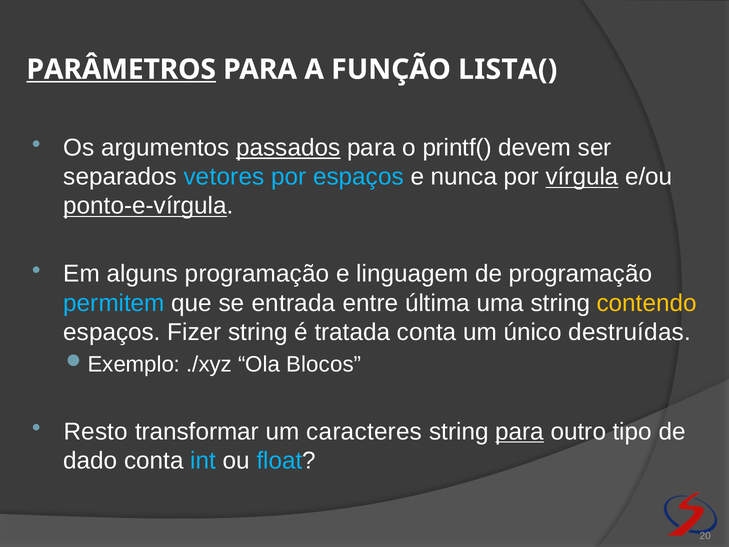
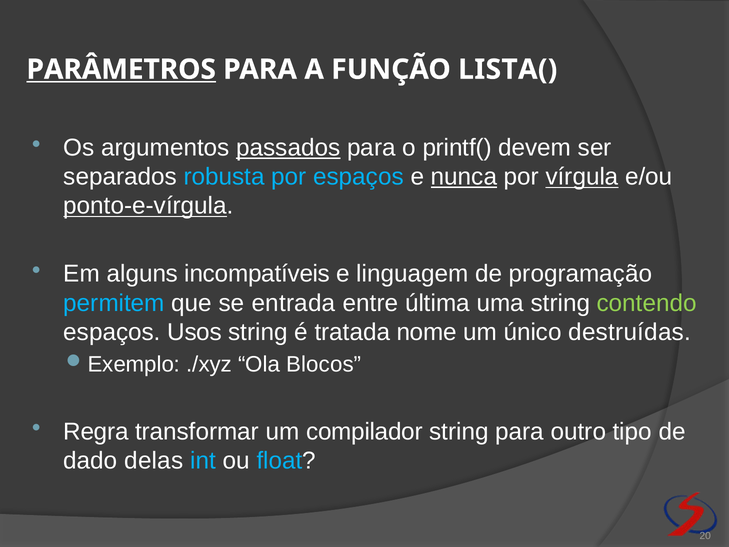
vetores: vetores -> robusta (224, 177)
nunca underline: none -> present (464, 177)
alguns programação: programação -> incompatíveis (257, 274)
contendo colour: yellow -> light green (647, 303)
Fizer: Fizer -> Usos (195, 332)
tratada conta: conta -> nome (427, 332)
Resto: Resto -> Regra (96, 431)
caracteres: caracteres -> compilador (365, 431)
para underline: present -> none (520, 431)
dado conta: conta -> delas (154, 461)
